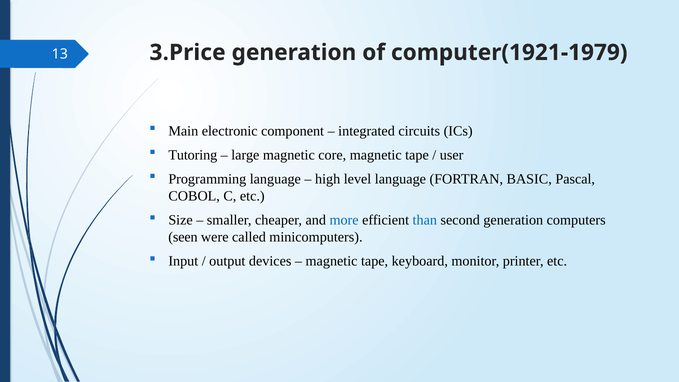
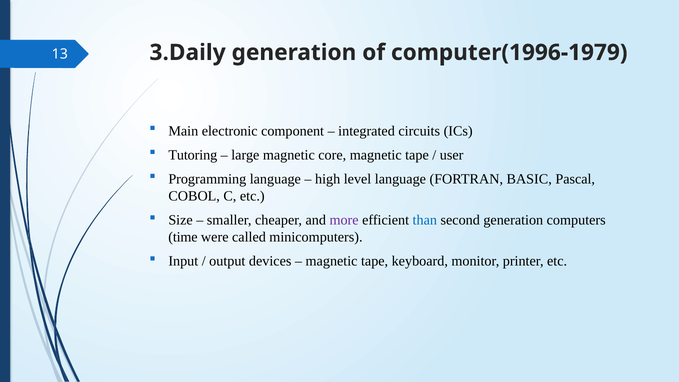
3.Price: 3.Price -> 3.Daily (188, 52)
computer(1921-1979: computer(1921-1979 -> computer(1996-1979 (509, 52)
more colour: blue -> purple (344, 220)
seen: seen -> time (183, 237)
